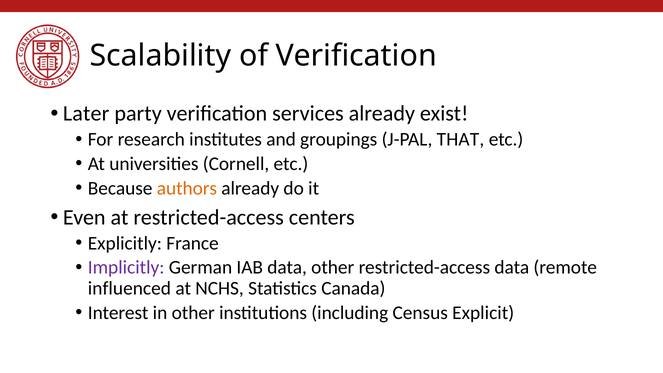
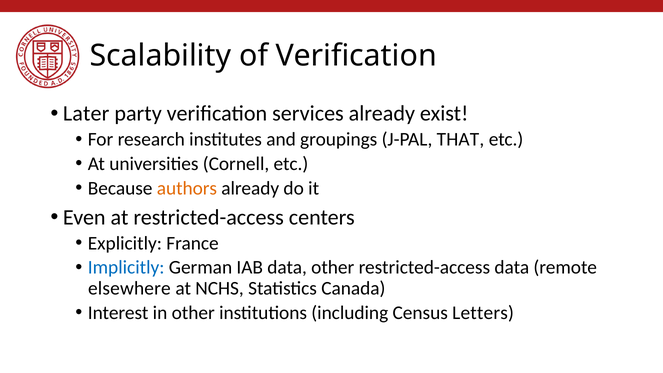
Implicitly colour: purple -> blue (126, 268)
influenced: influenced -> elsewhere (129, 288)
Explicit: Explicit -> Letters (483, 313)
